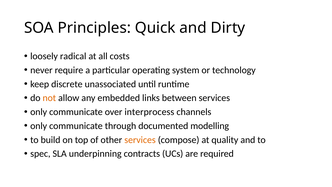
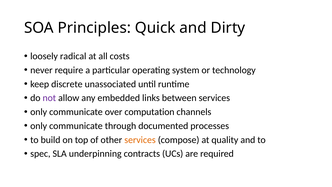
not colour: orange -> purple (49, 98)
interprocess: interprocess -> computation (149, 112)
modelling: modelling -> processes (210, 126)
